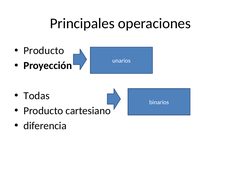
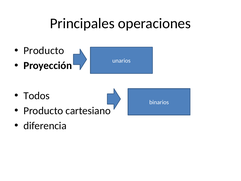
Todas: Todas -> Todos (37, 96)
